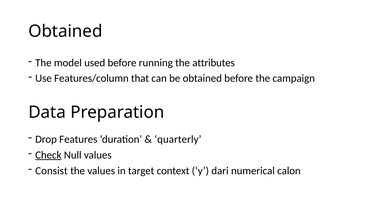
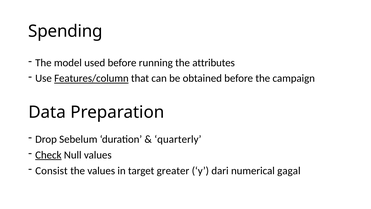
Obtained: Obtained -> Spending (65, 31)
Features/column underline: none -> present (91, 78)
Features: Features -> Sebelum (78, 139)
context: context -> greater (173, 171)
calon: calon -> gagal (289, 171)
